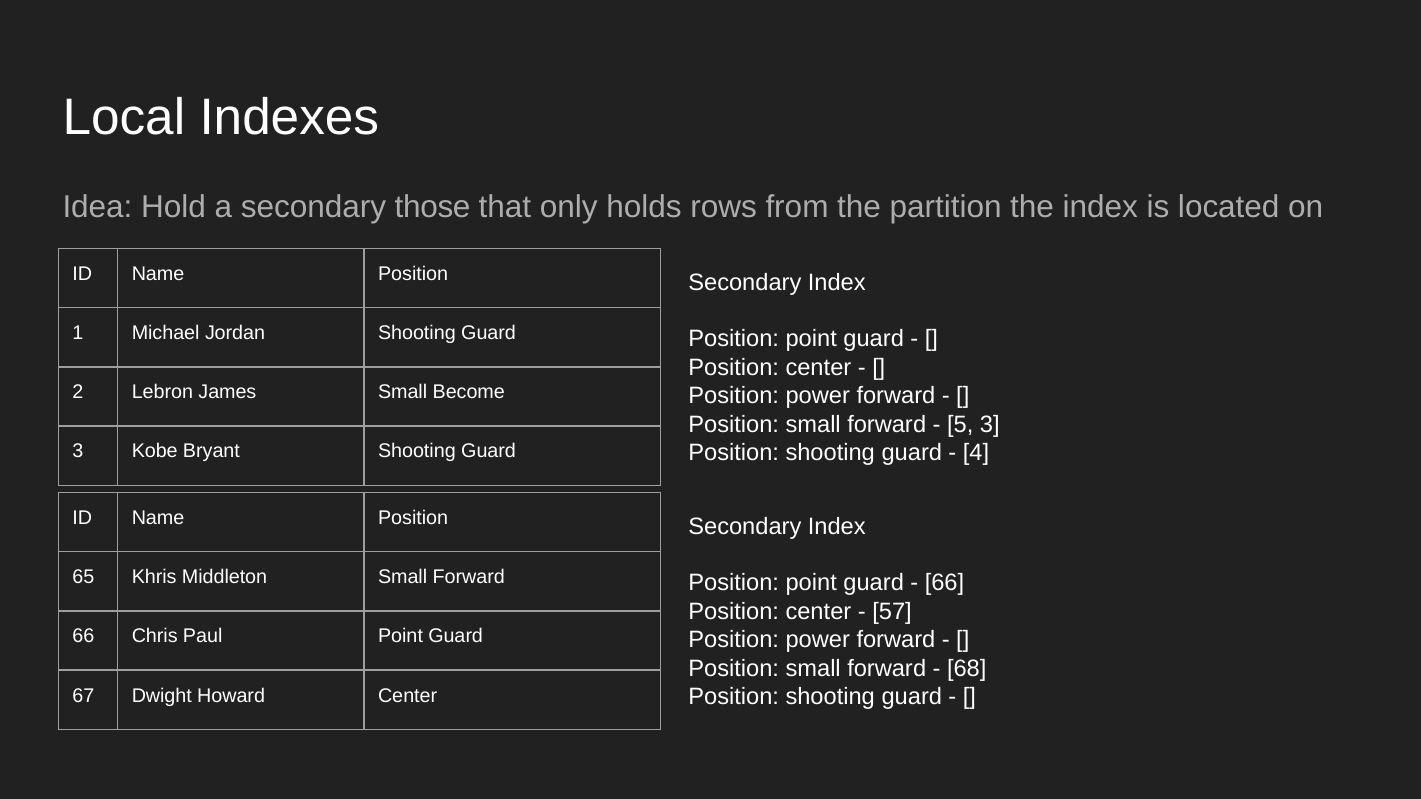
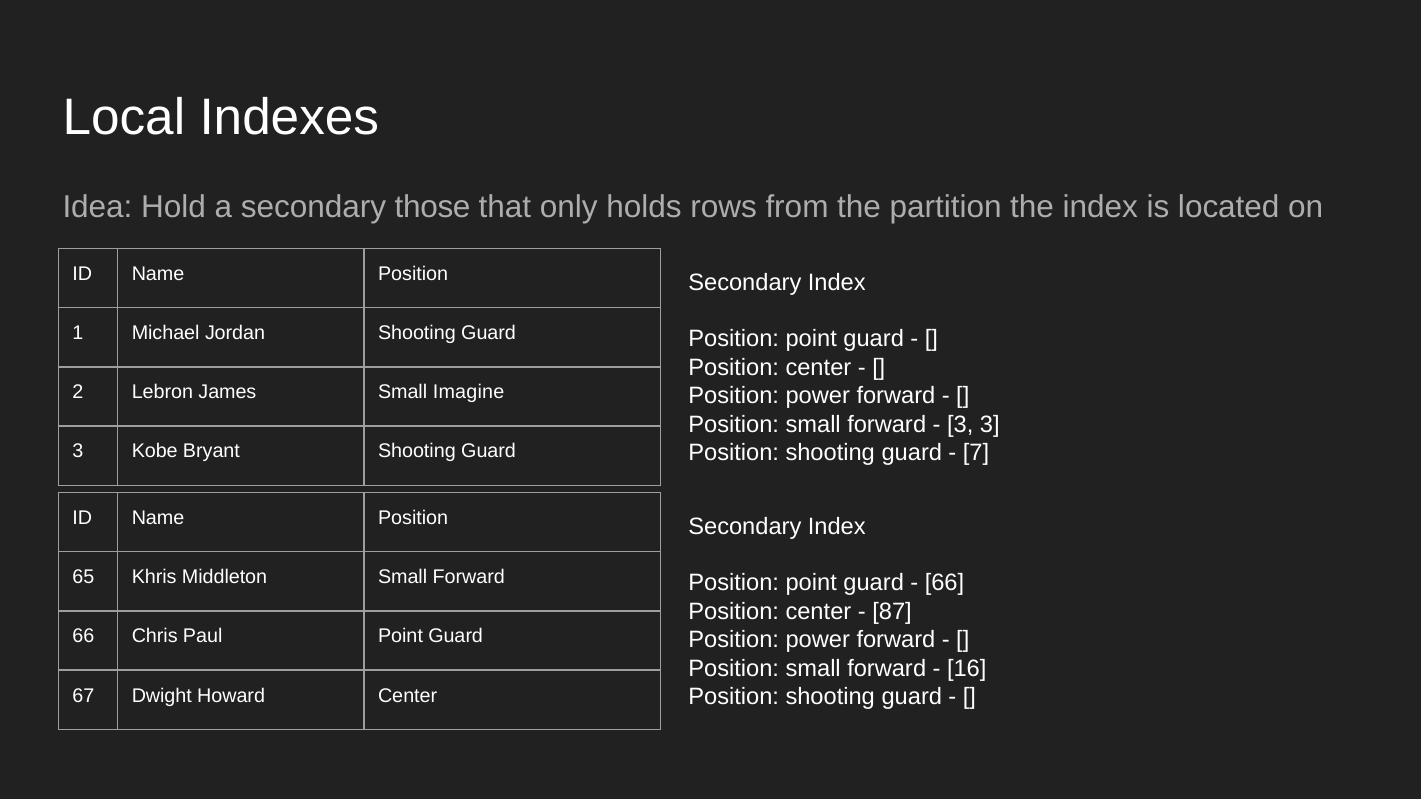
Become: Become -> Imagine (469, 392)
5: 5 -> 3 (960, 424)
4: 4 -> 7 (976, 453)
57: 57 -> 87 (892, 612)
68: 68 -> 16 (967, 669)
